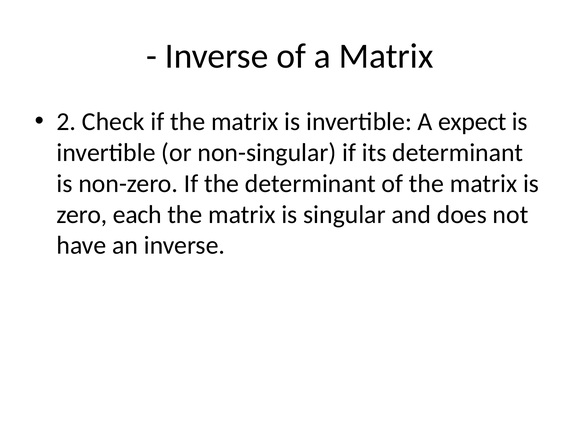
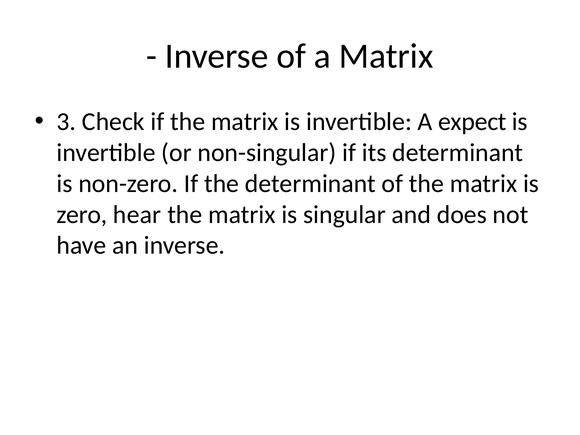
2: 2 -> 3 (66, 122)
each: each -> hear (137, 214)
